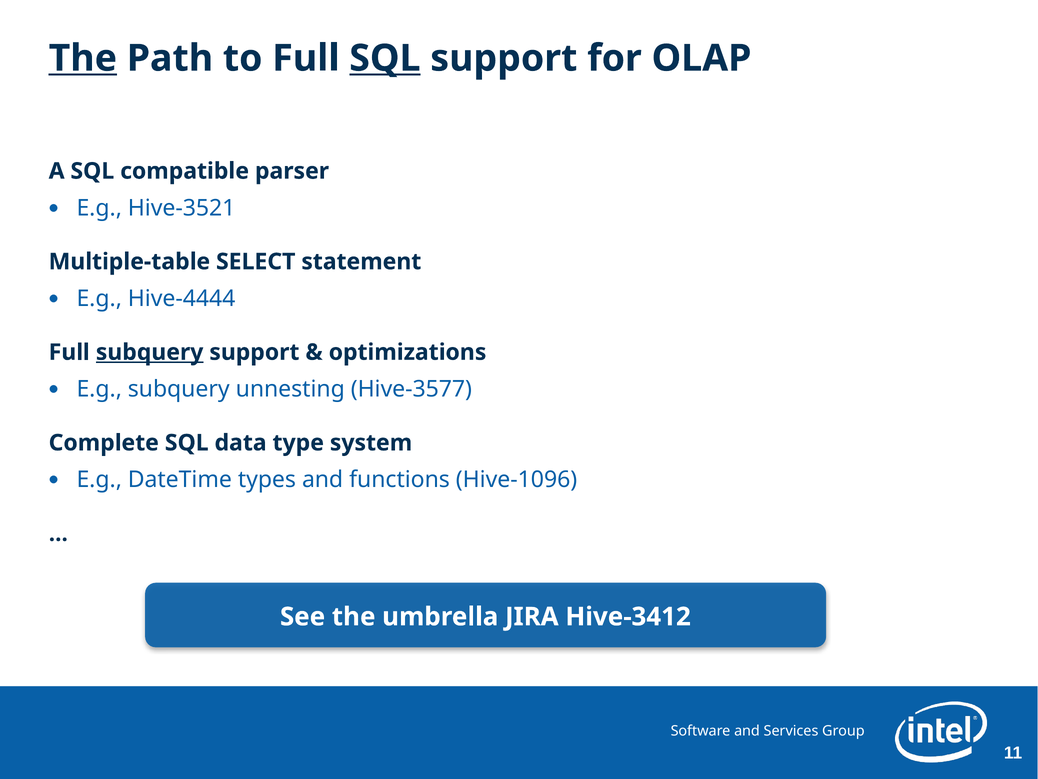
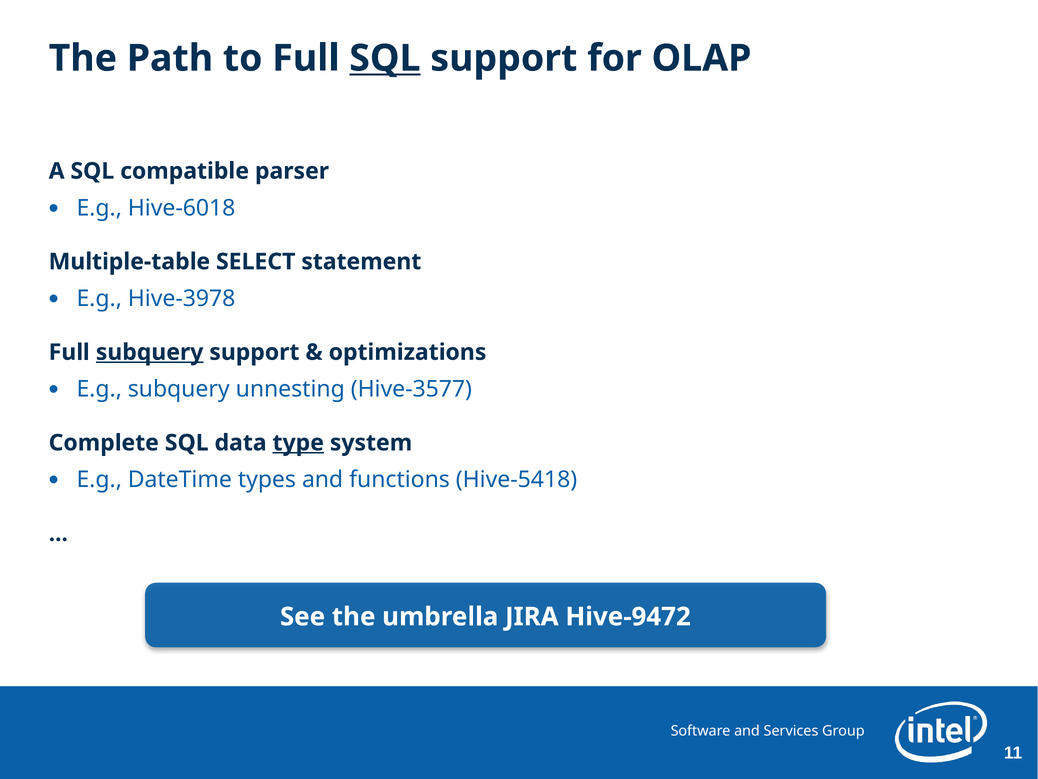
The underline: present -> none (83, 58)
Hive-3521: Hive-3521 -> Hive-6018 (182, 208)
Hive-4444: Hive-4444 -> Hive-3978 (182, 298)
type underline: none -> present (298, 443)
Hive-1096: Hive-1096 -> Hive-5418 (517, 479)
Hive-3412: Hive-3412 -> Hive-9472 (628, 616)
